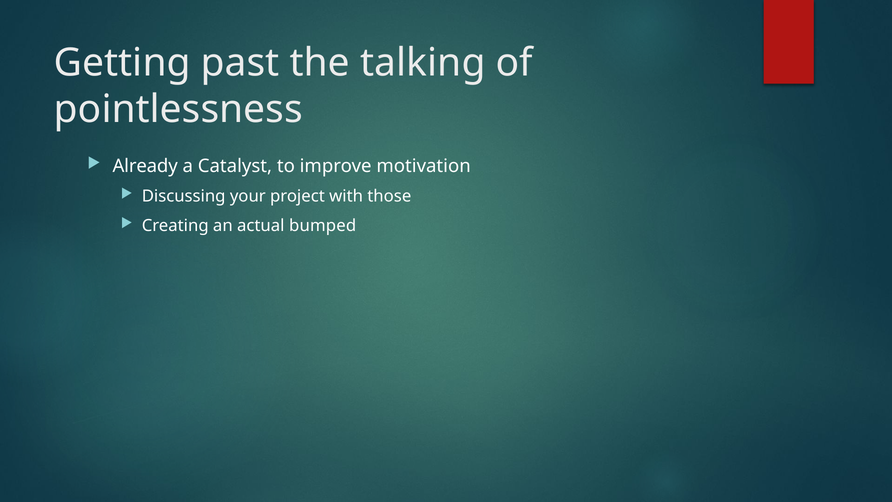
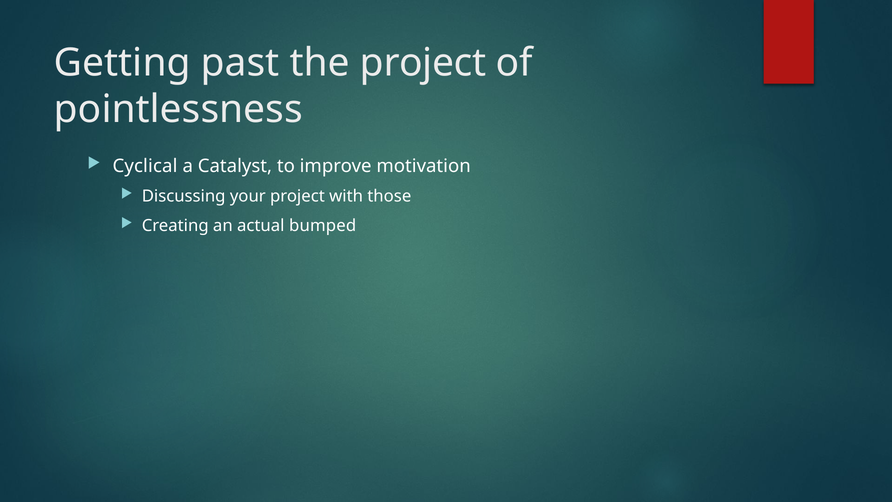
the talking: talking -> project (423, 63)
Already: Already -> Cyclical (145, 166)
